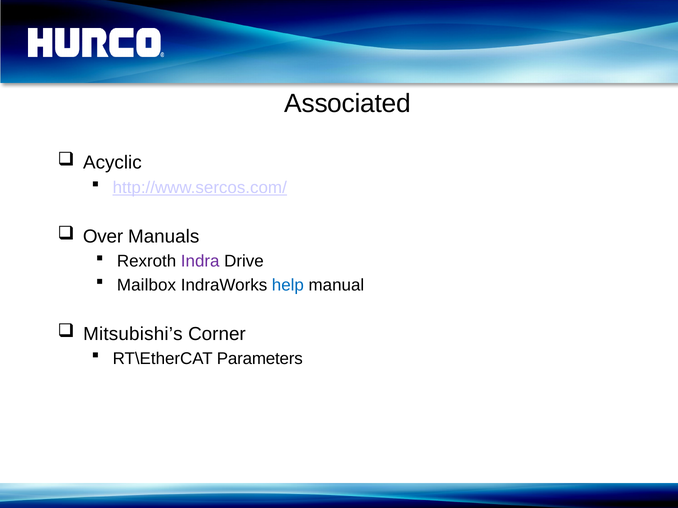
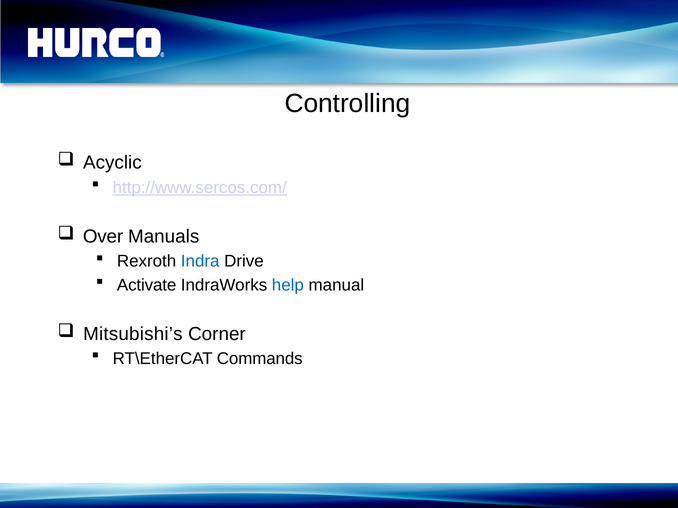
Associated: Associated -> Controlling (347, 104)
Indra colour: purple -> blue (200, 261)
Mailbox: Mailbox -> Activate (147, 285)
Parameters: Parameters -> Commands (260, 359)
